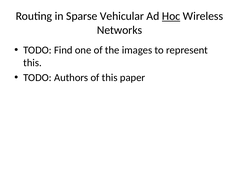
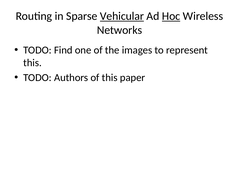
Vehicular underline: none -> present (122, 16)
